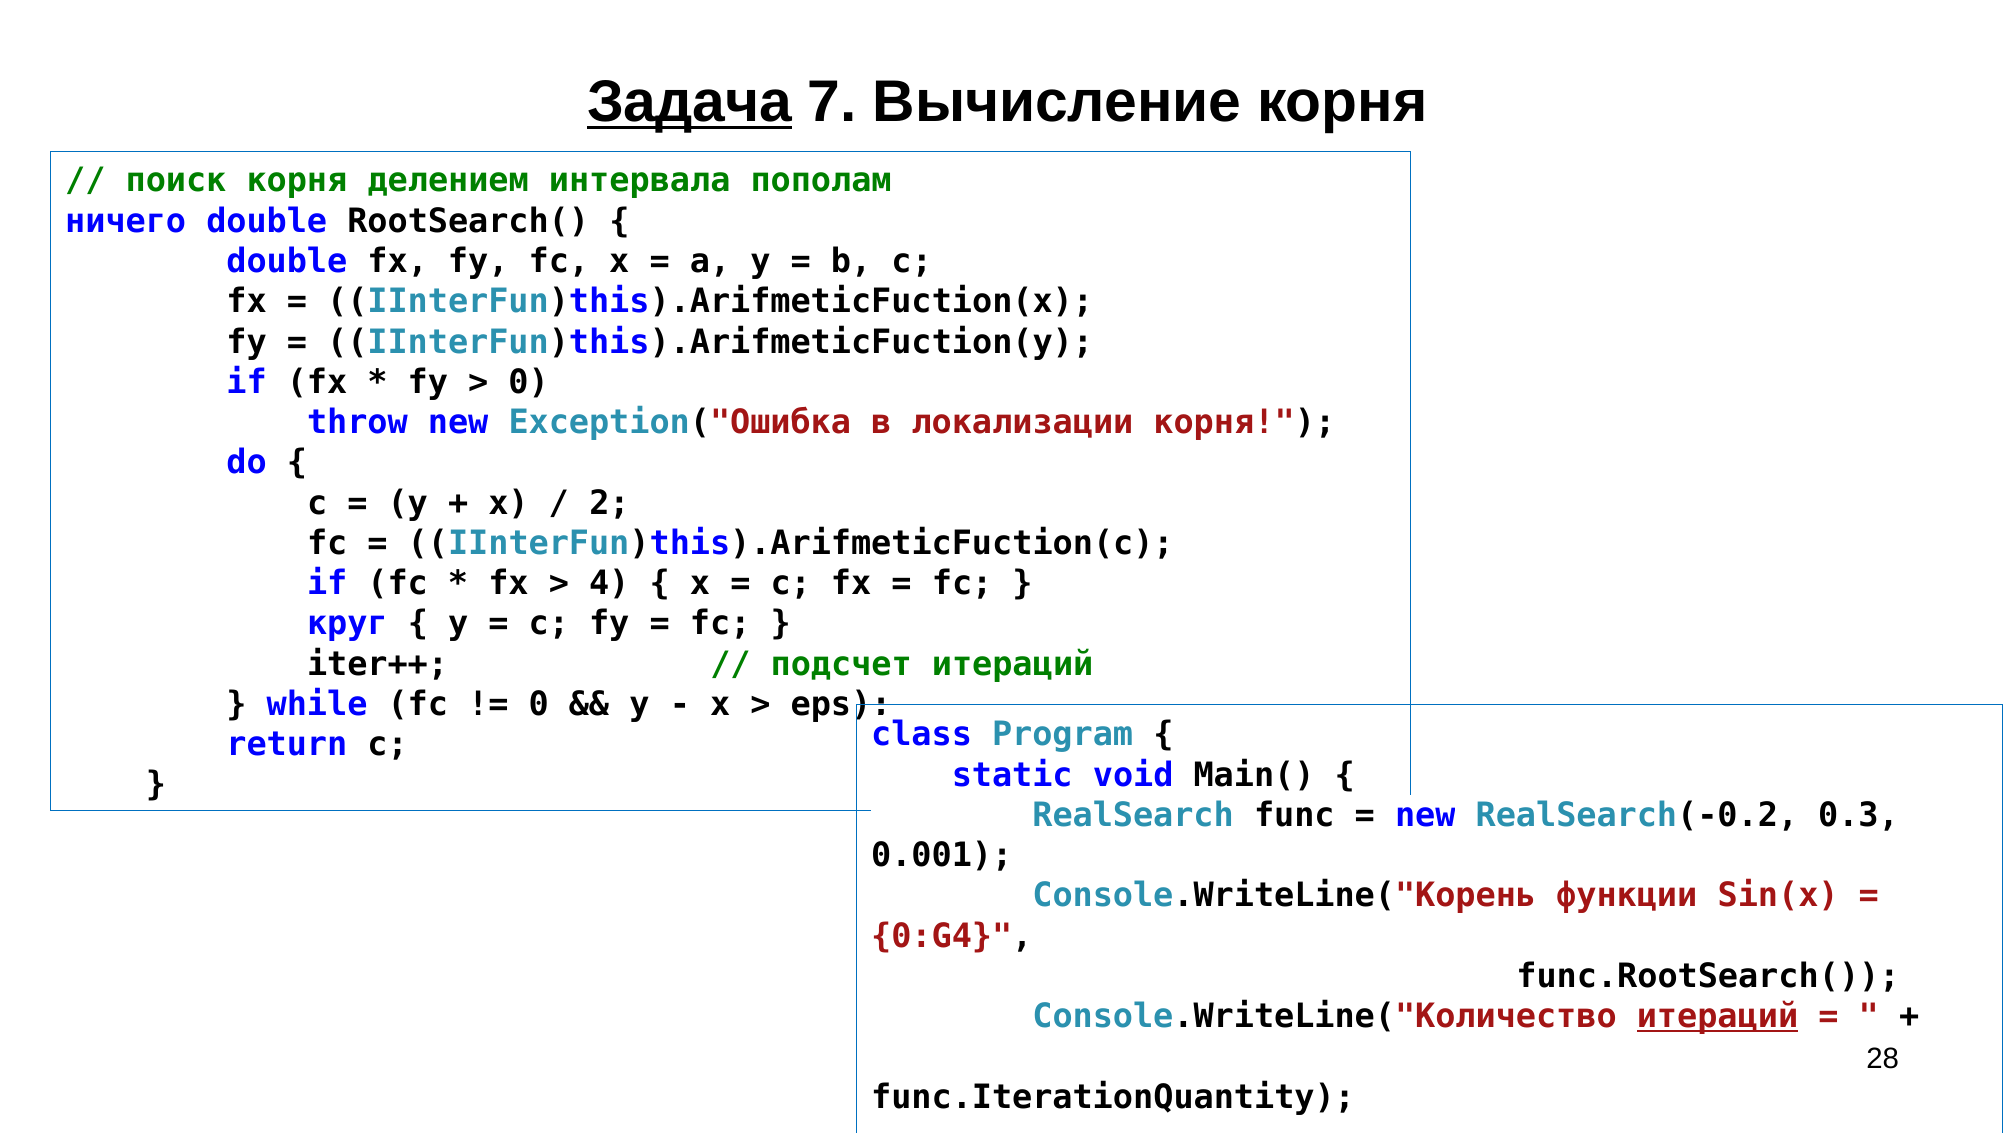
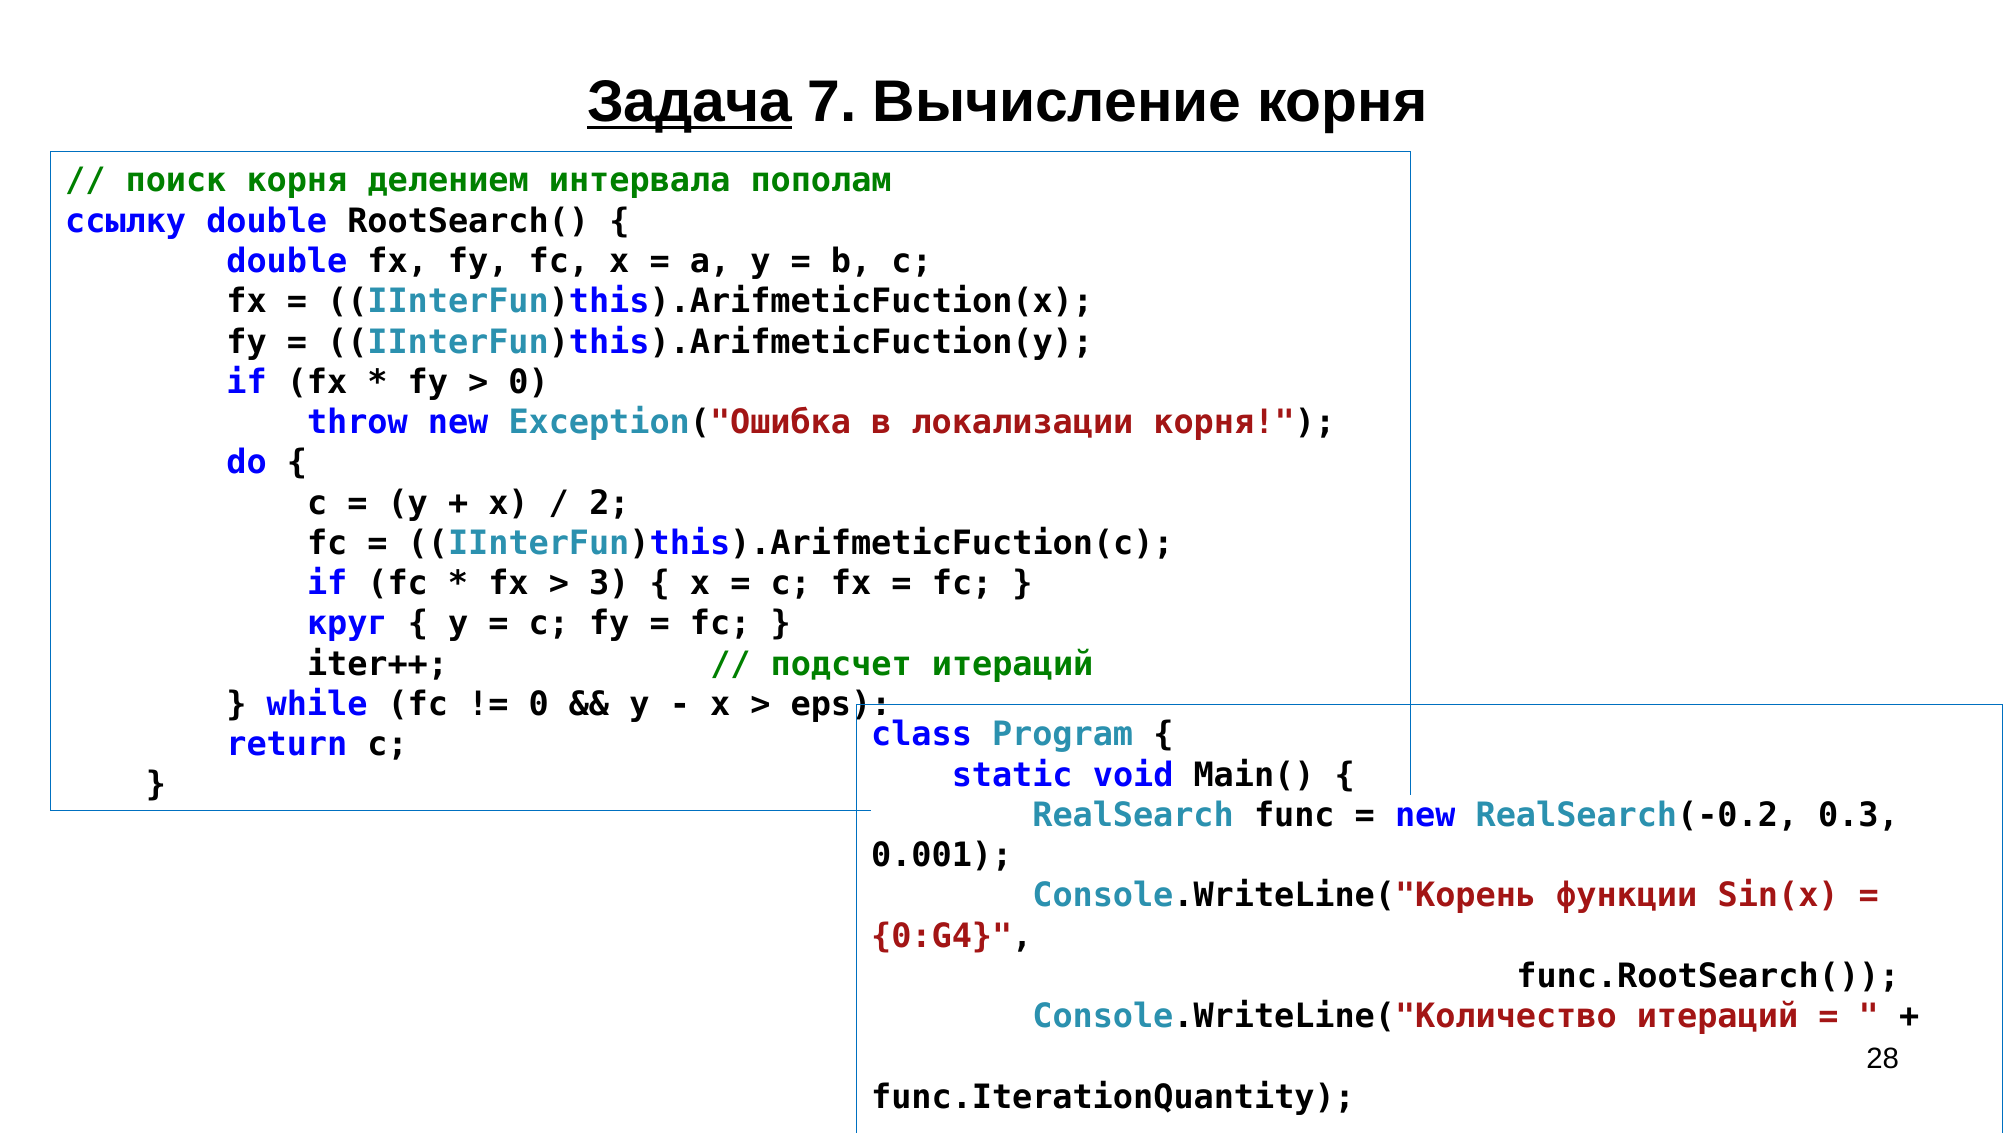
ничего: ничего -> ссылку (126, 221)
4: 4 -> 3 (609, 584)
итераций underline: present -> none (1718, 1017)
